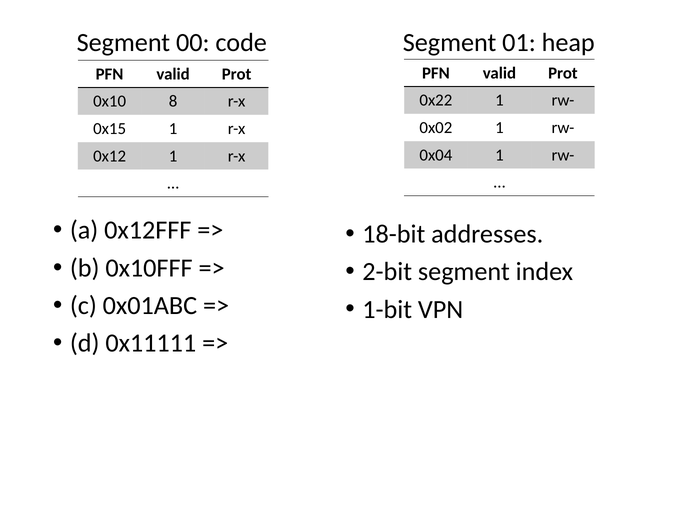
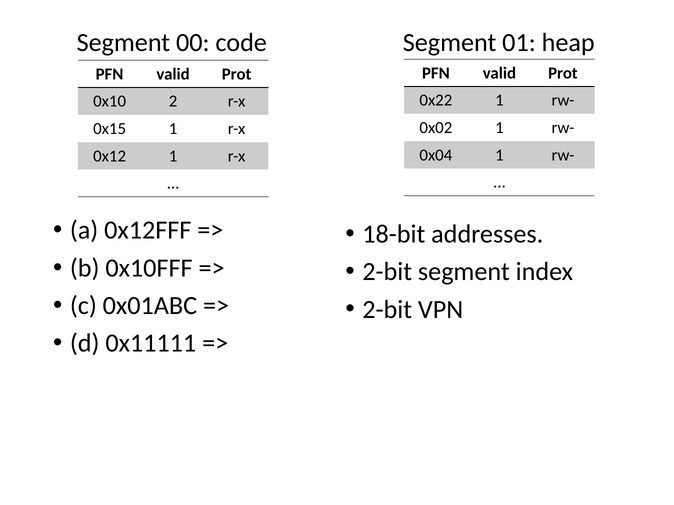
8: 8 -> 2 (173, 102)
1-bit: 1-bit -> 2-bit (387, 310)
